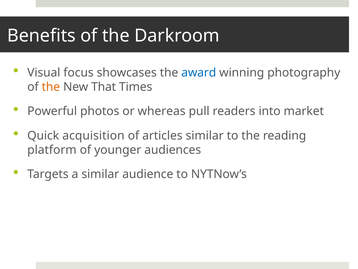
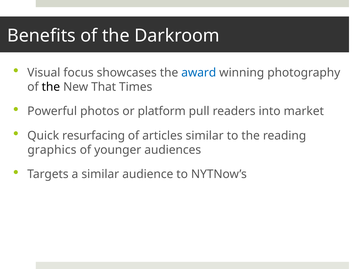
the colour: orange -> black (51, 87)
whereas: whereas -> platform (162, 111)
acquisition: acquisition -> resurfacing (94, 135)
platform: platform -> graphics (52, 150)
